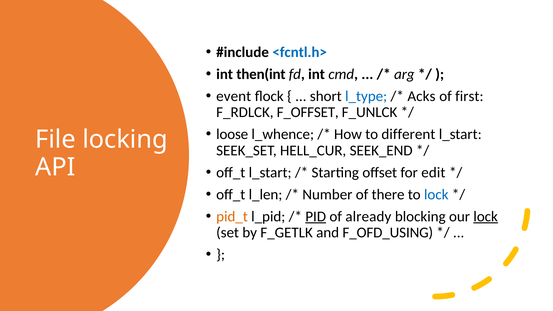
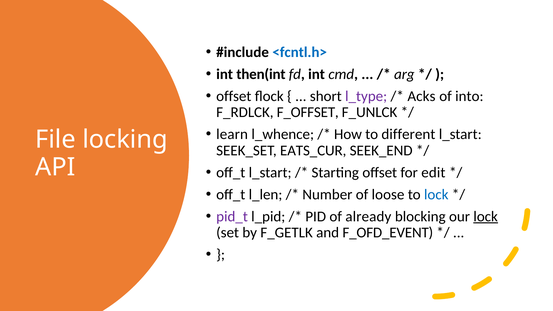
event: event -> offset (234, 96)
l_type colour: blue -> purple (366, 96)
first: first -> into (469, 96)
loose: loose -> learn (232, 134)
HELL_CUR: HELL_CUR -> EATS_CUR (313, 151)
there: there -> loose (388, 194)
pid_t colour: orange -> purple (232, 216)
PID underline: present -> none (316, 216)
F_OFD_USING: F_OFD_USING -> F_OFD_EVENT (388, 233)
